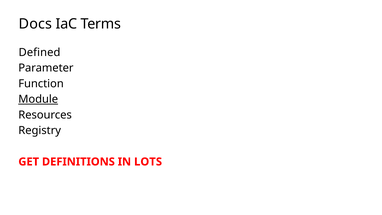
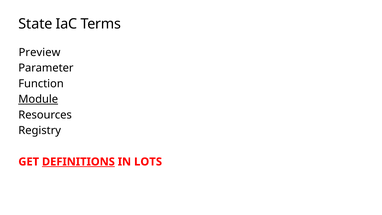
Docs: Docs -> State (35, 24)
Defined: Defined -> Preview (40, 52)
DEFINITIONS underline: none -> present (78, 162)
